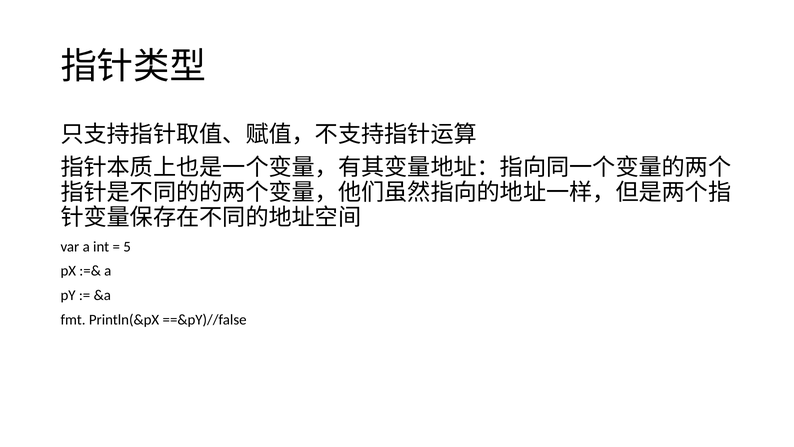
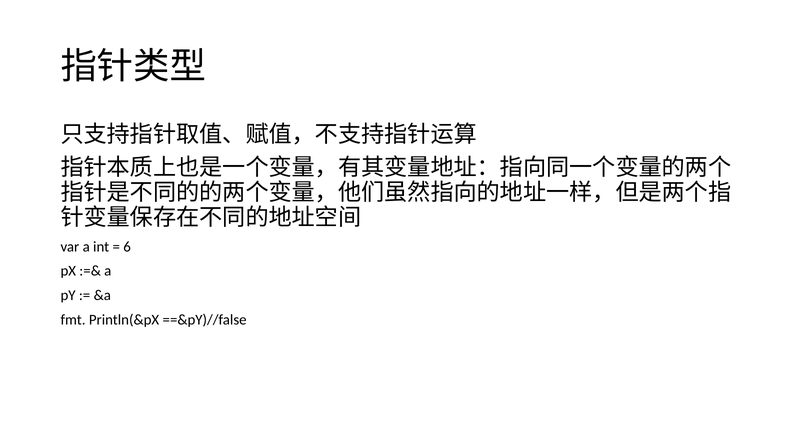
5: 5 -> 6 (127, 246)
